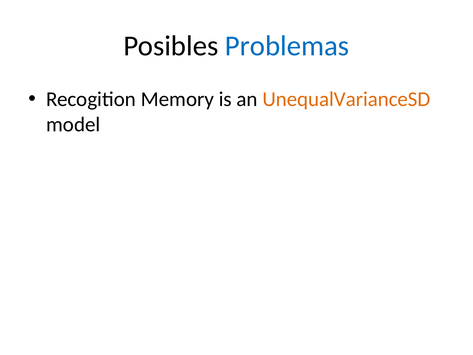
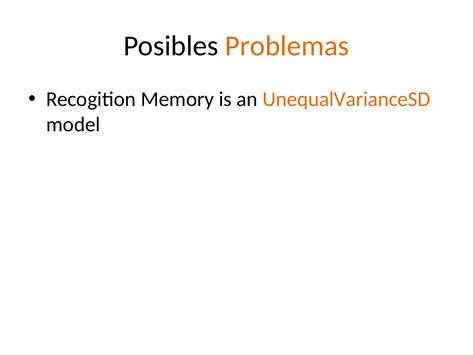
Problemas colour: blue -> orange (287, 46)
